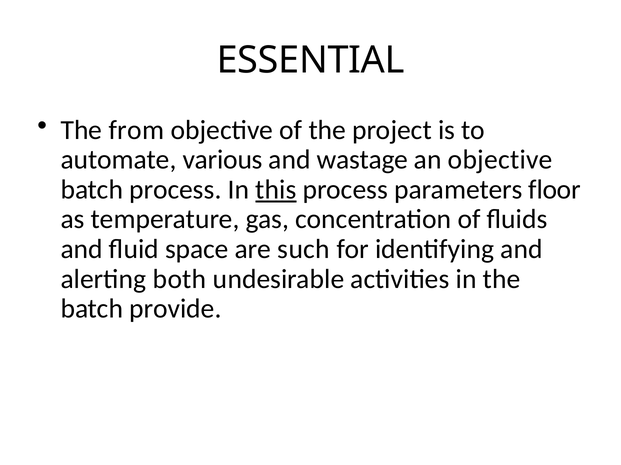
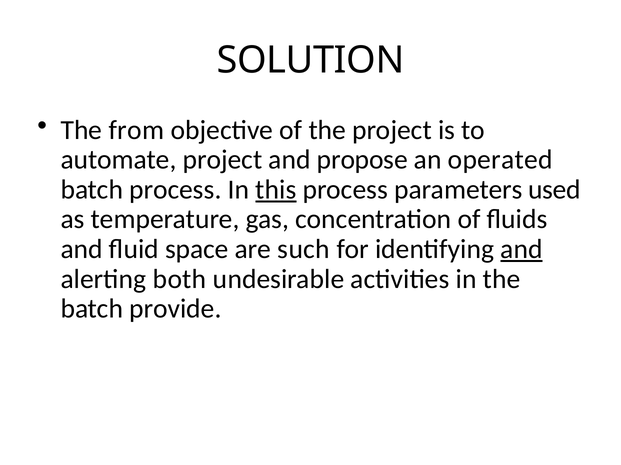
ESSENTIAL: ESSENTIAL -> SOLUTION (311, 60)
automate various: various -> project (222, 160)
wastage: wastage -> propose (362, 160)
an objective: objective -> operated (500, 160)
floor: floor -> used (555, 190)
and underline: none -> present (522, 250)
